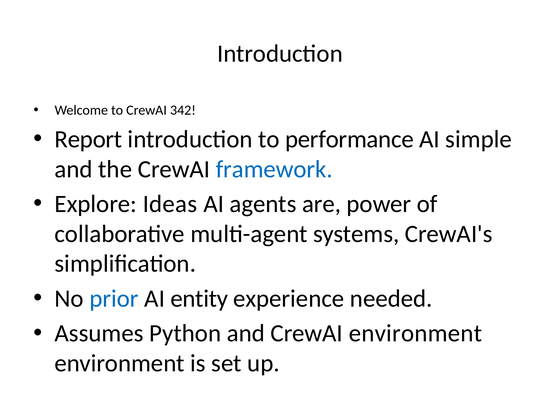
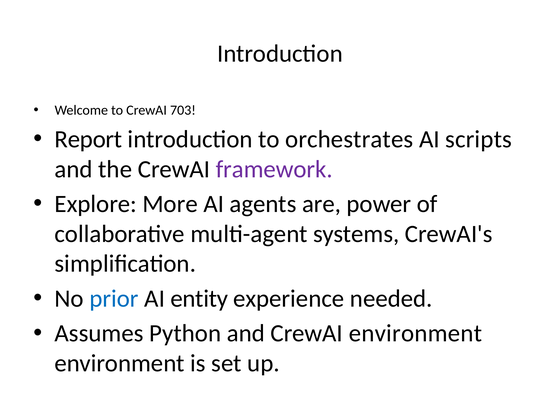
342: 342 -> 703 (183, 110)
performance: performance -> orchestrates (349, 139)
simple: simple -> scripts (479, 139)
framework colour: blue -> purple (274, 169)
Ideas: Ideas -> More (170, 204)
